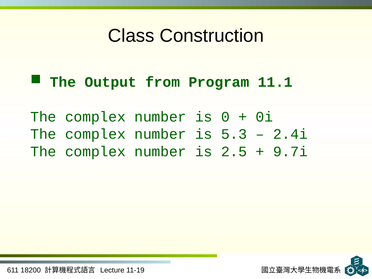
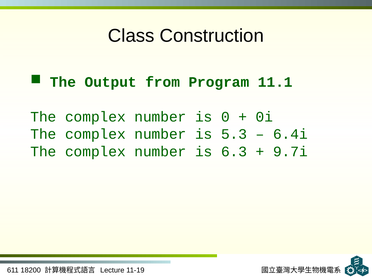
2.4i: 2.4i -> 6.4i (290, 134)
2.5: 2.5 -> 6.3 (234, 152)
